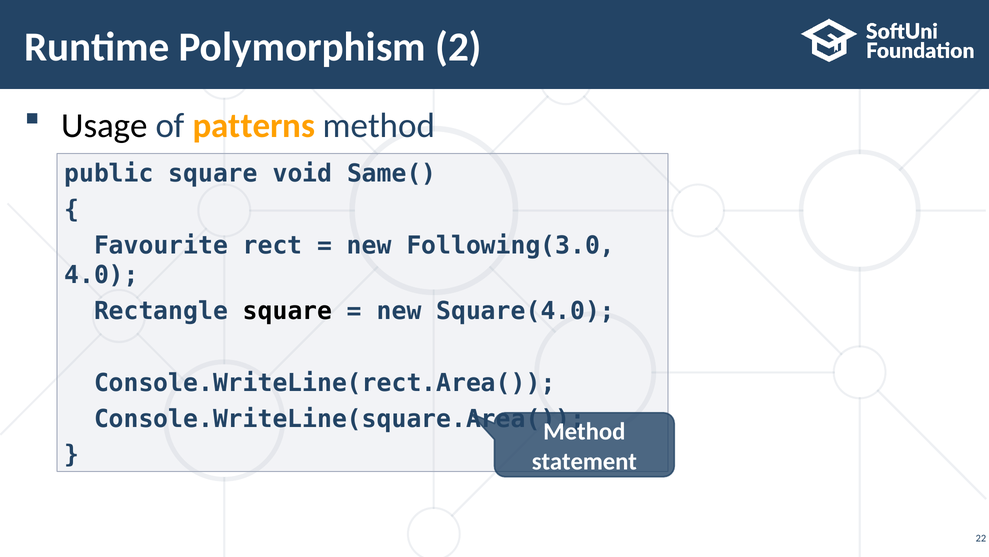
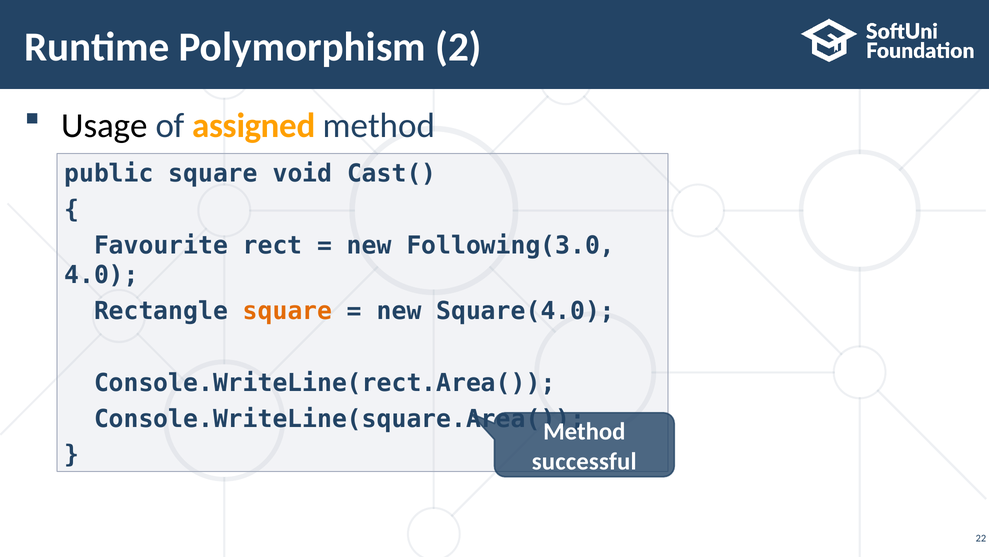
patterns: patterns -> assigned (254, 125)
Same(: Same( -> Cast( (392, 174)
square colour: black -> orange (288, 311)
statement: statement -> successful (584, 461)
